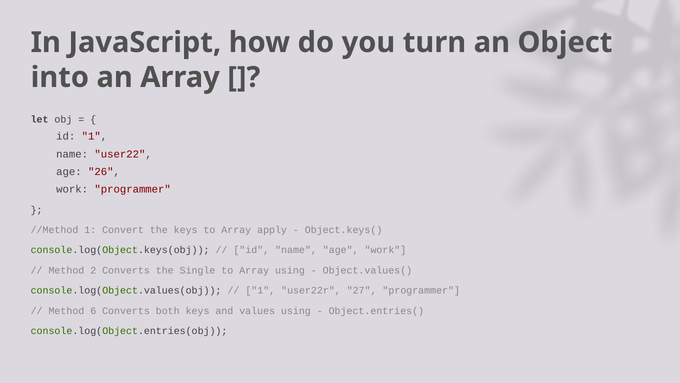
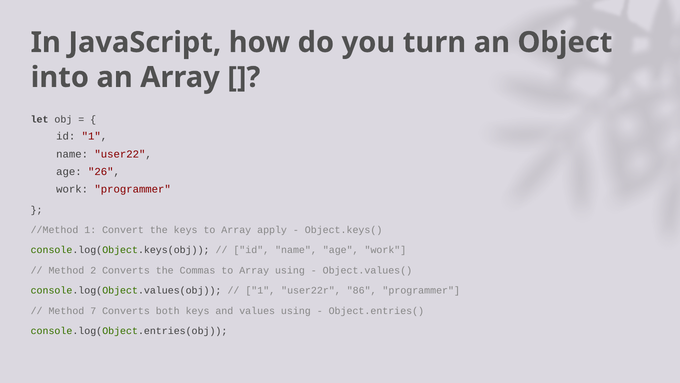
Single: Single -> Commas (198, 270)
27: 27 -> 86 (362, 290)
6: 6 -> 7 (93, 310)
